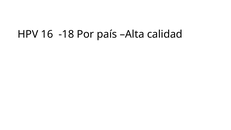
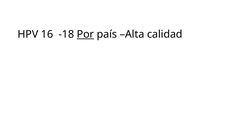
Por underline: none -> present (85, 34)
